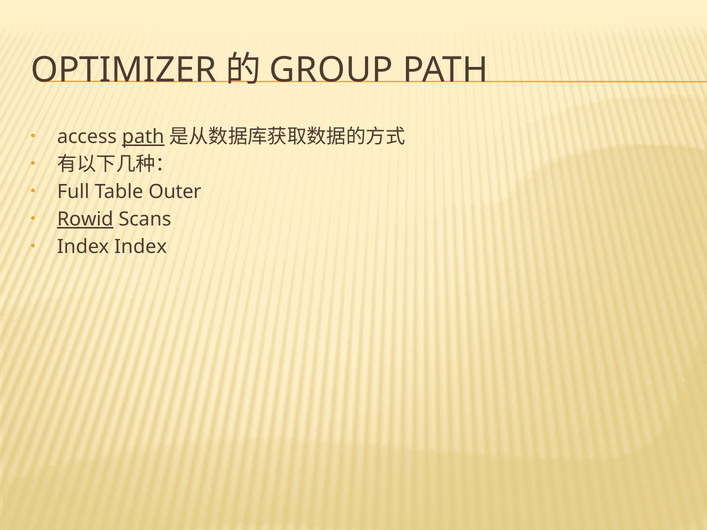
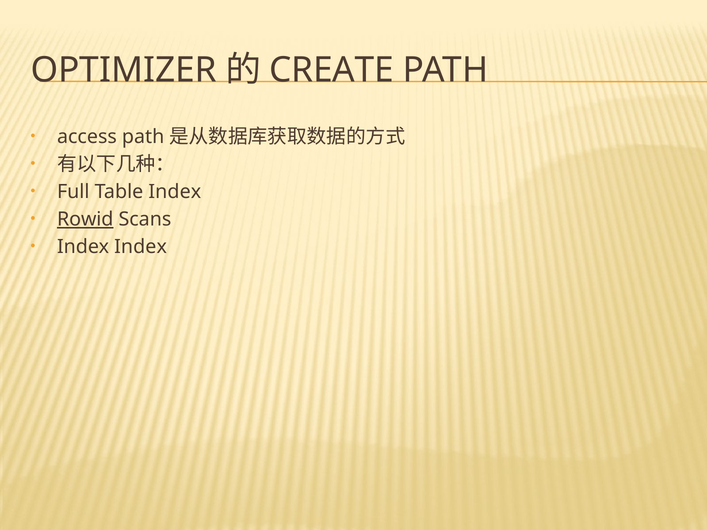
GROUP: GROUP -> CREATE (332, 70)
path underline: present -> none (143, 137)
Table Outer: Outer -> Index (175, 192)
